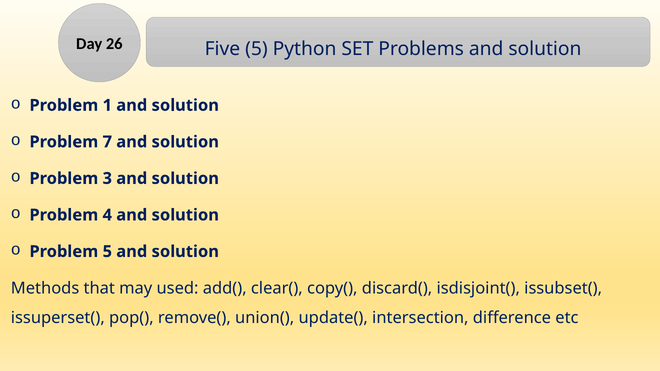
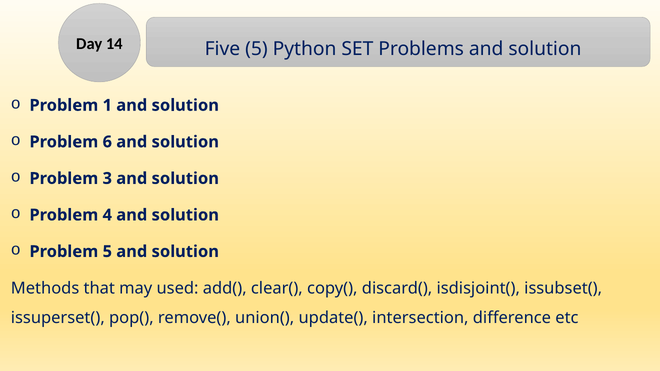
26: 26 -> 14 (114, 44)
7: 7 -> 6 (107, 142)
